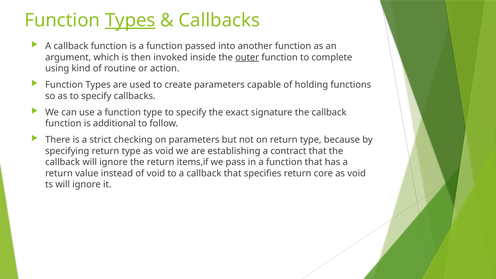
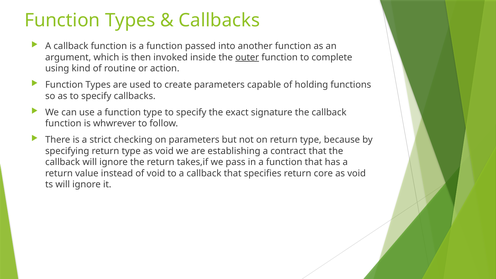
Types underline: present -> none (130, 20)
additional: additional -> whwrever (114, 124)
items,if: items,if -> takes,if (193, 162)
